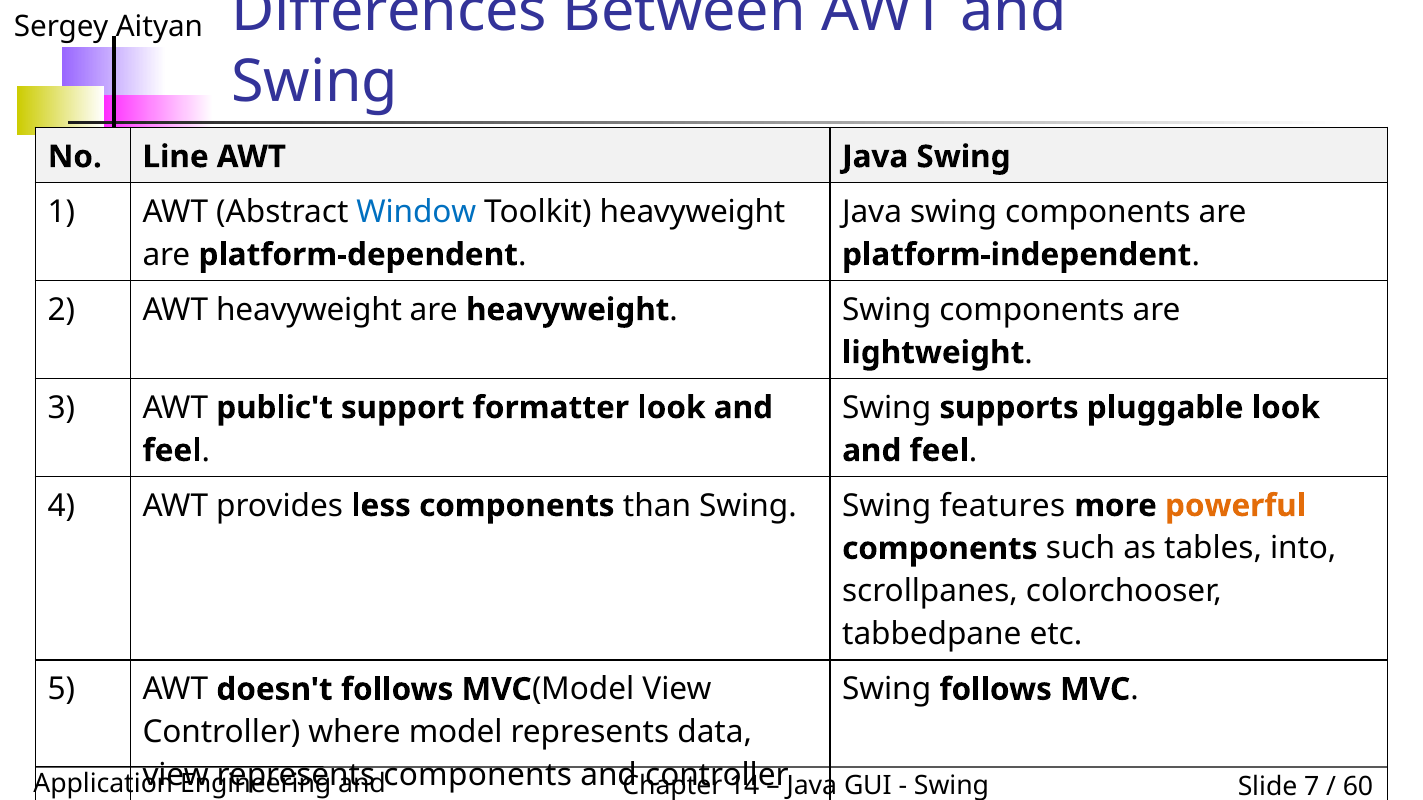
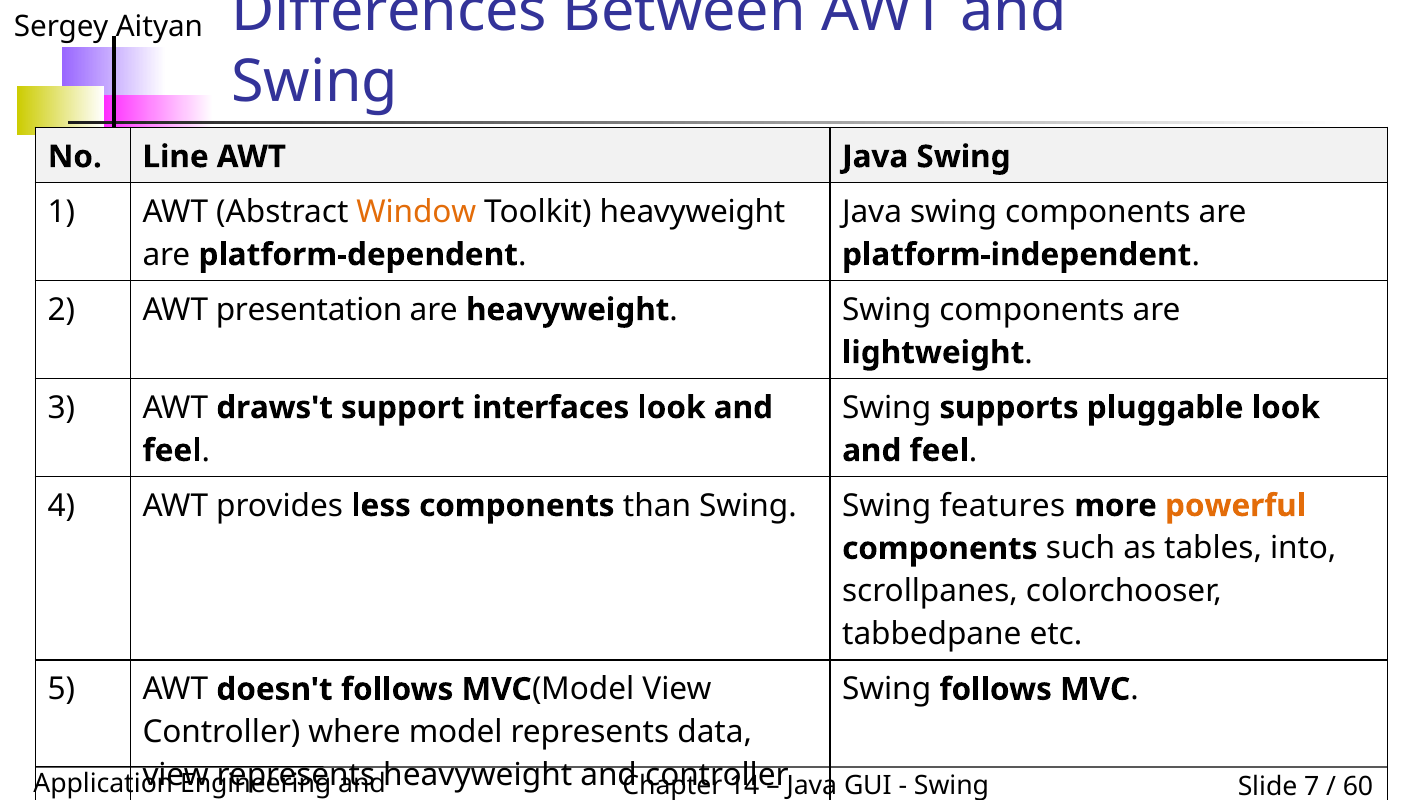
Window colour: blue -> orange (416, 212)
AWT heavyweight: heavyweight -> presentation (309, 310)
public't: public't -> draws't (275, 408)
formatter: formatter -> interfaces (551, 408)
components: components -> heavyweight (478, 776)
